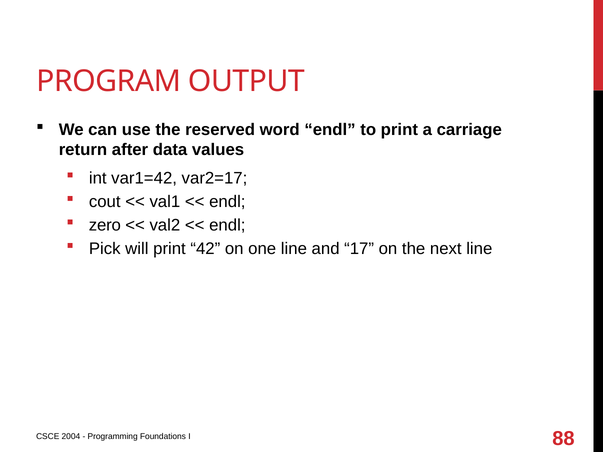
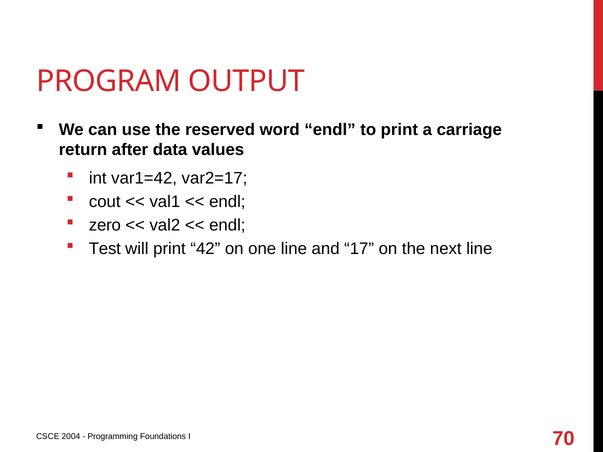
Pick: Pick -> Test (105, 249)
88: 88 -> 70 (563, 439)
